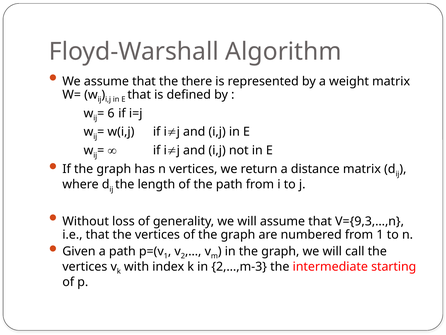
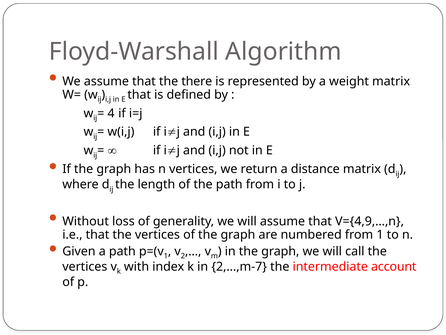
6: 6 -> 4 (111, 113)
V={9,3,…,n: V={9,3,…,n -> V={4,9,…,n (370, 221)
2,…,m-3: 2,…,m-3 -> 2,…,m-7 (239, 266)
starting: starting -> account (394, 266)
